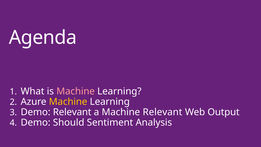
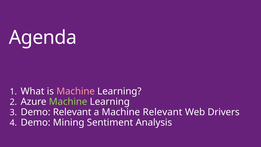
Machine colour: yellow -> light green (68, 102)
Output: Output -> Drivers (224, 112)
Should: Should -> Mining (69, 122)
